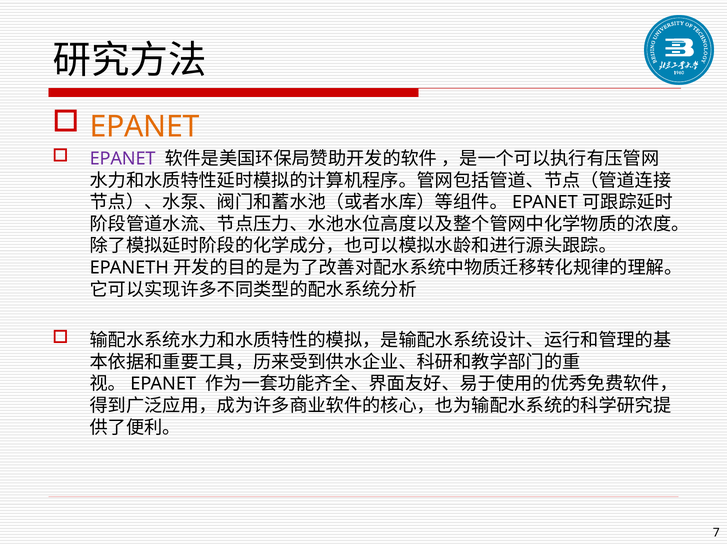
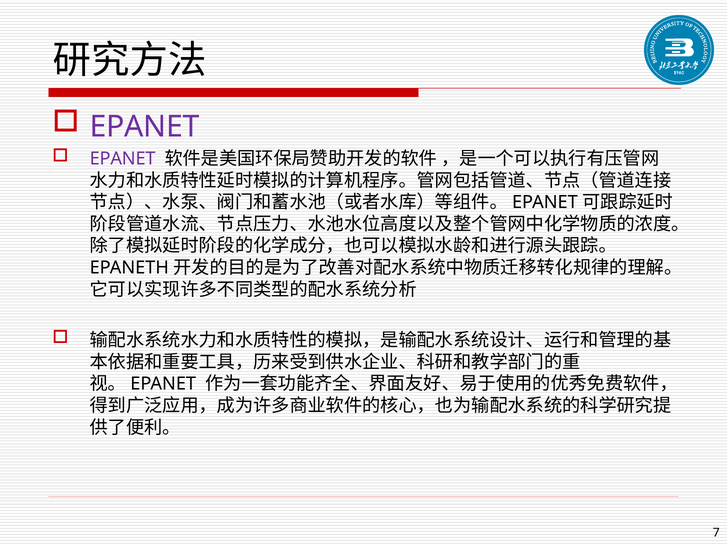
EPANET colour: orange -> purple (145, 127)
